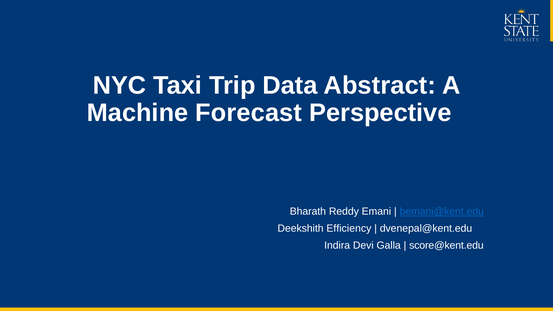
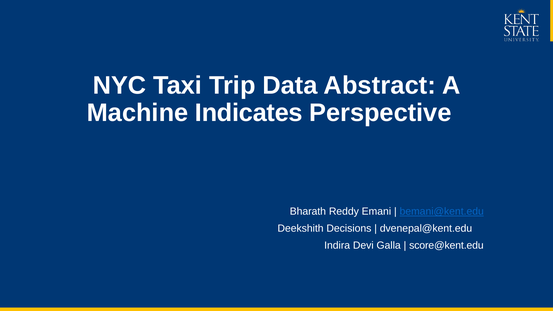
Forecast: Forecast -> Indicates (249, 113)
Efficiency: Efficiency -> Decisions (349, 229)
